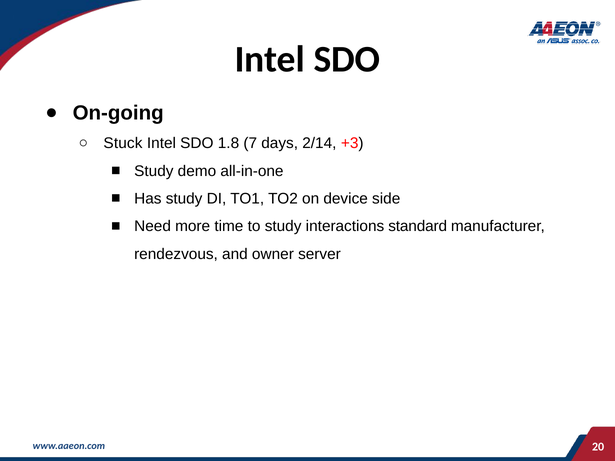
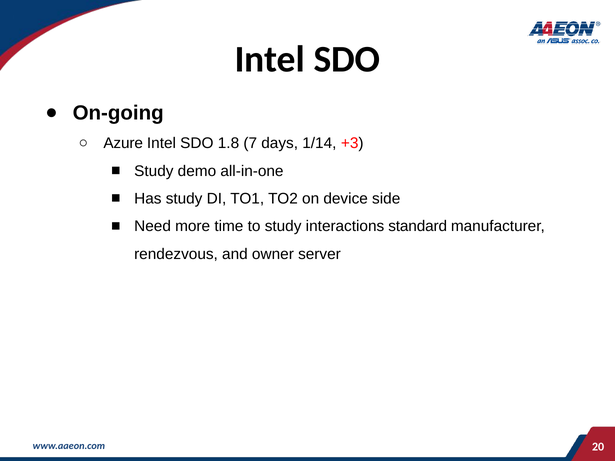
Stuck: Stuck -> Azure (123, 143)
2/14: 2/14 -> 1/14 (319, 143)
